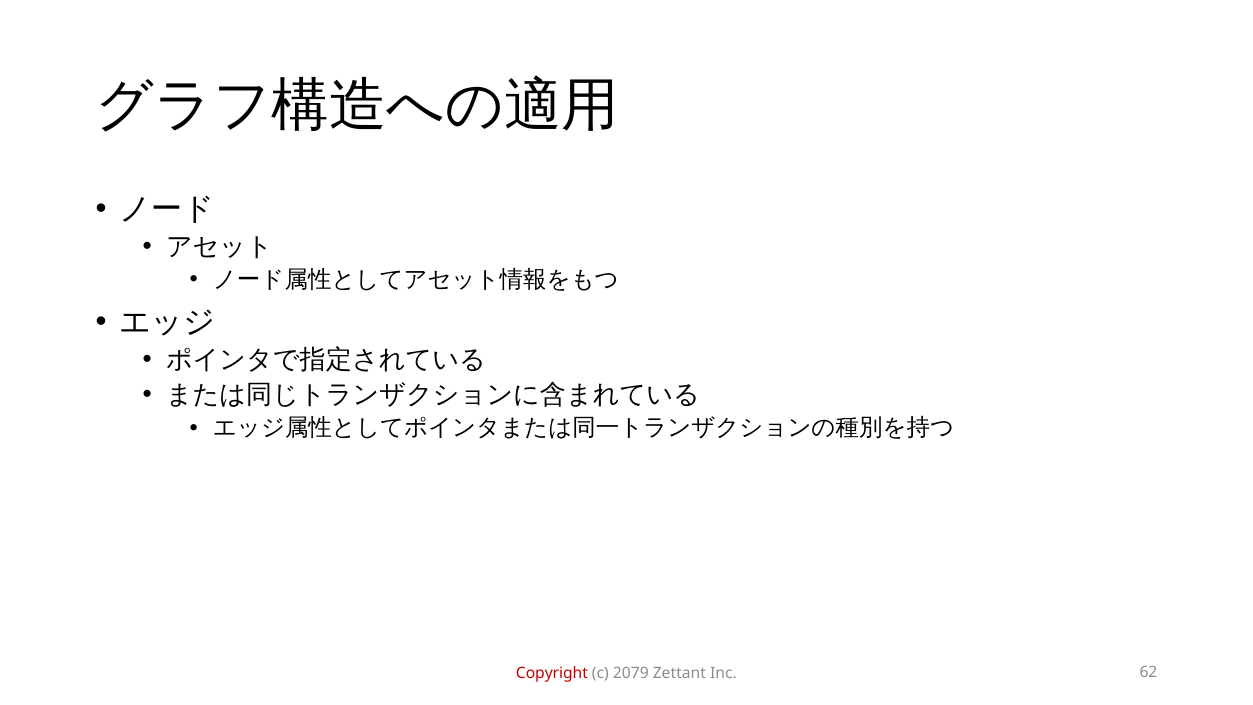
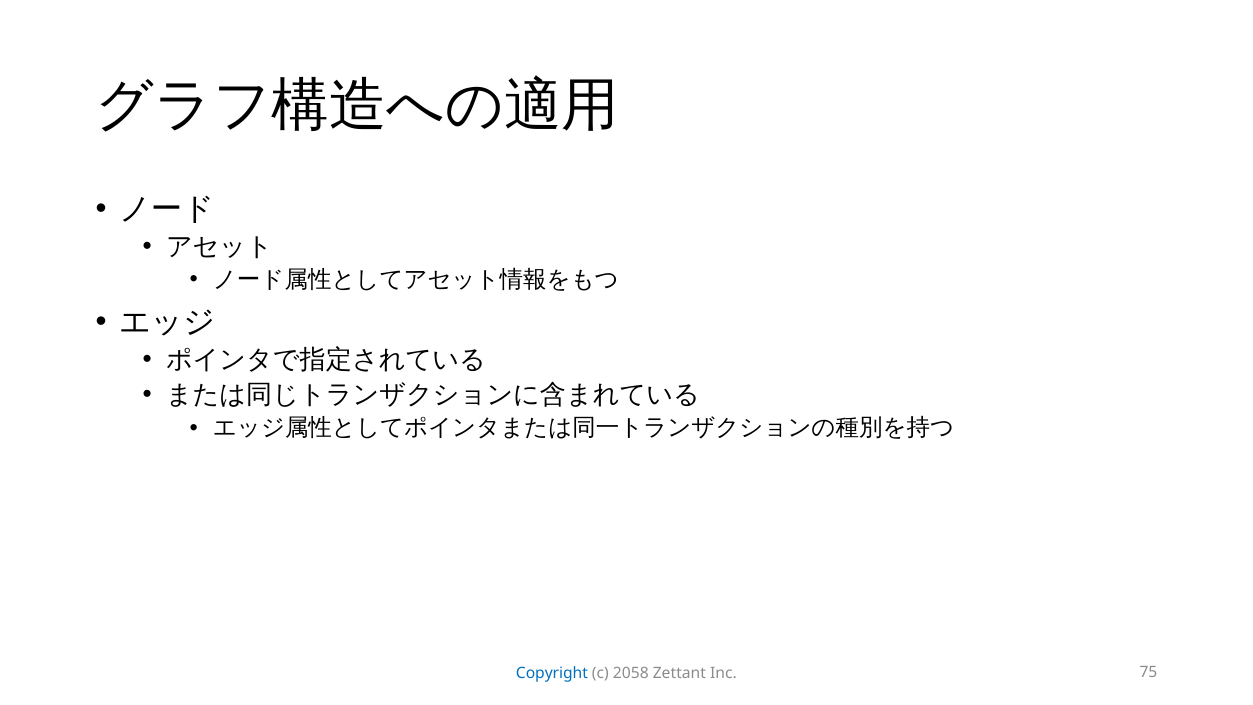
Copyright colour: red -> blue (552, 673)
2079: 2079 -> 2058 (631, 673)
62: 62 -> 75 (1149, 672)
